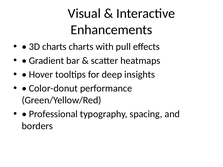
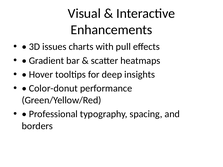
3D charts: charts -> issues (54, 47)
